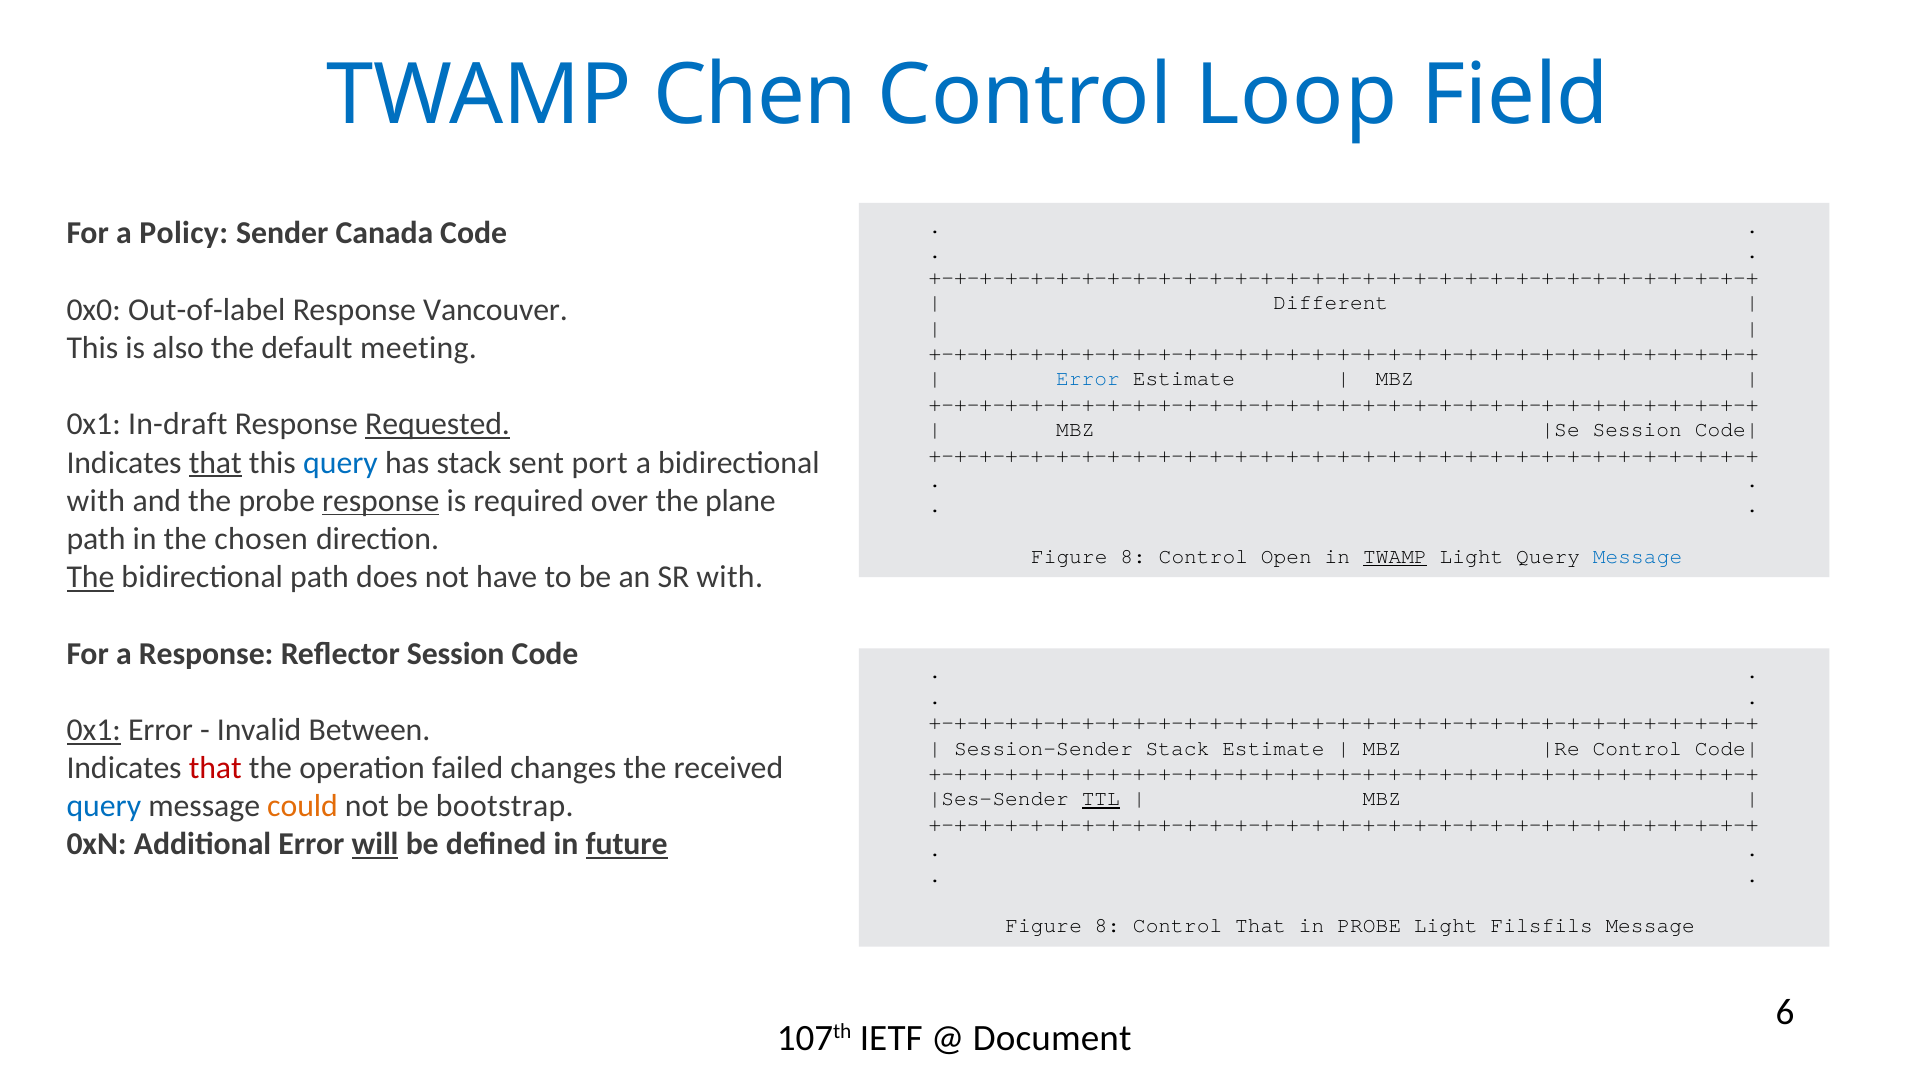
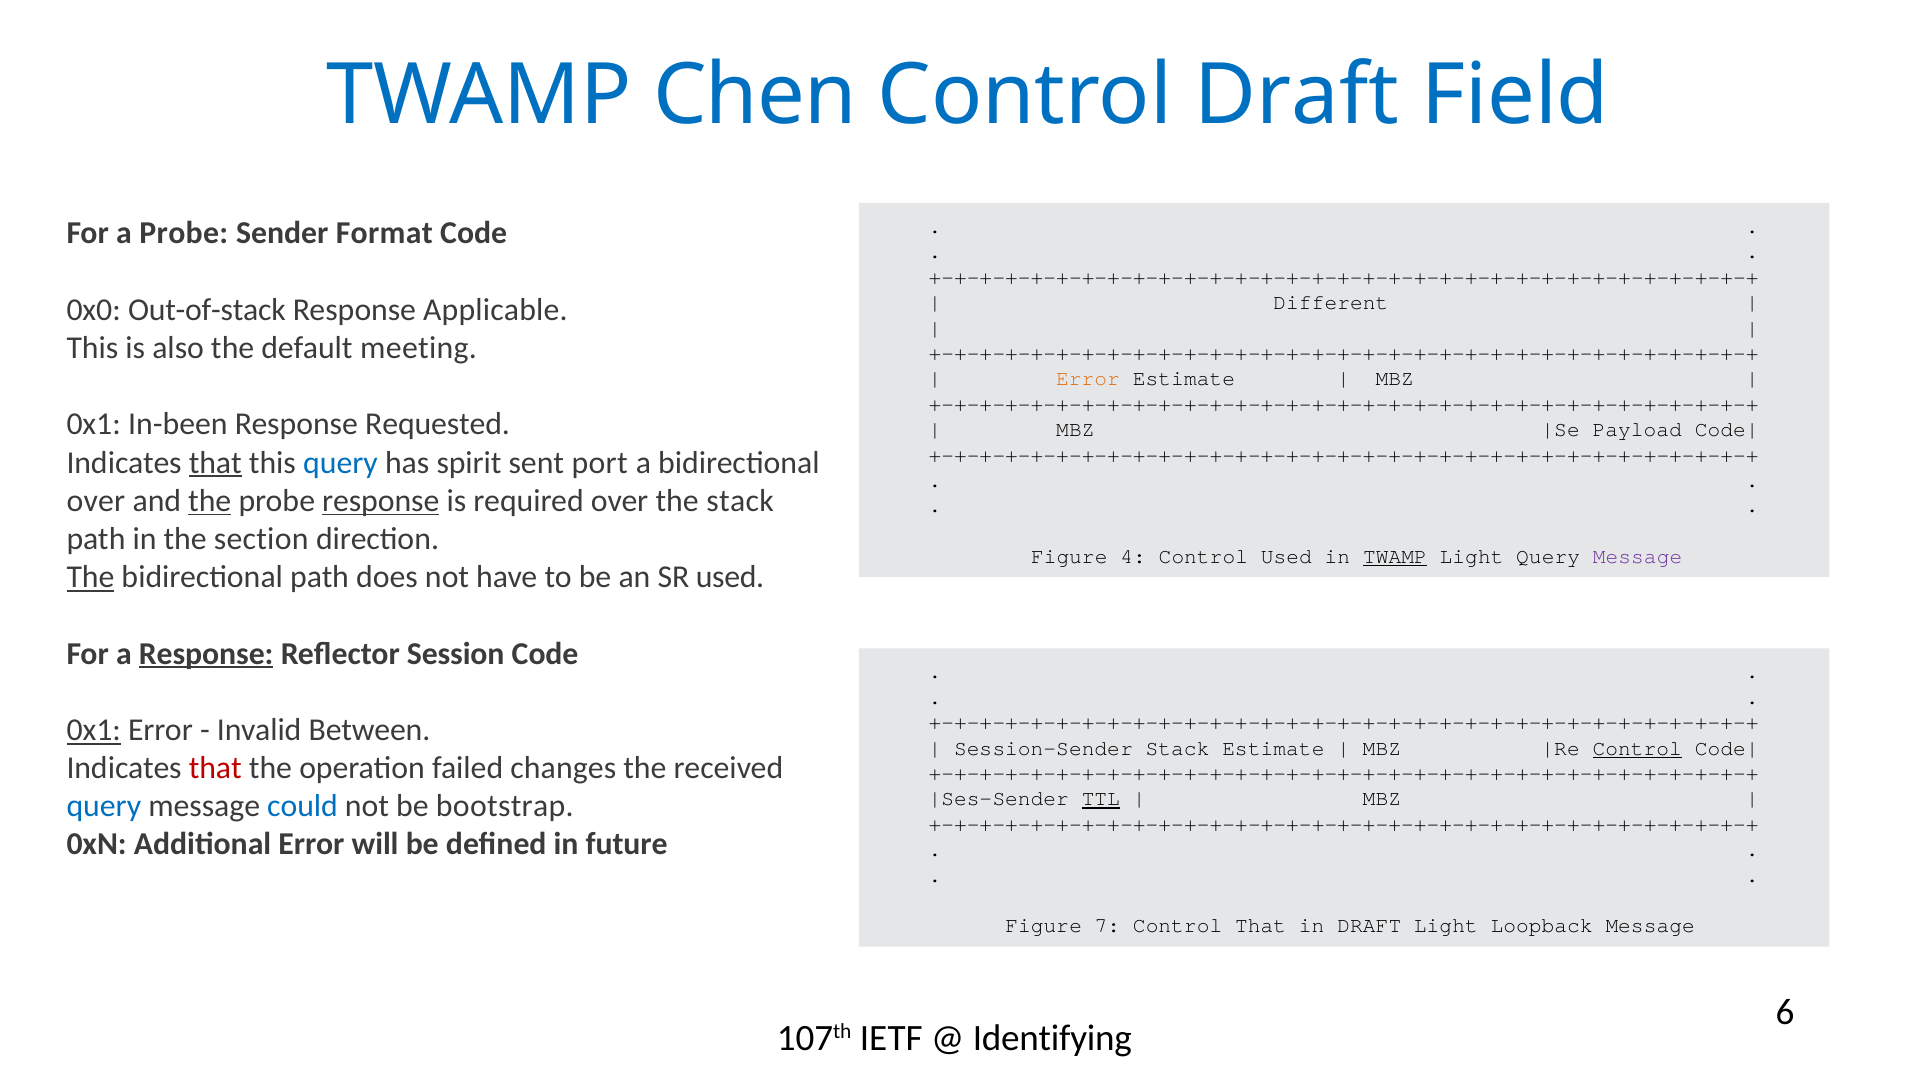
Control Loop: Loop -> Draft (1297, 95)
a Policy: Policy -> Probe (184, 233)
Canada: Canada -> Format (384, 233)
Out-of-label: Out-of-label -> Out-of-stack (207, 310)
Vancouver: Vancouver -> Applicable (495, 310)
Error colour: blue -> orange (1088, 379)
In-draft: In-draft -> In-been (178, 424)
Requested underline: present -> none (438, 424)
Session: Session -> Payload (1637, 430)
has stack: stack -> spirit (469, 463)
with: with -> over (96, 501)
the underline: none -> present (210, 501)
the plane: plane -> stack (740, 501)
chosen: chosen -> section (261, 539)
8: 8 -> 4 (1133, 557)
Control Open: Open -> Used (1286, 557)
Message colour: blue -> purple (1638, 557)
SR with: with -> used (730, 577)
Response underline: none -> present (206, 653)
Control underline: none -> present (1637, 748)
could colour: orange -> blue (303, 806)
will underline: present -> none (375, 844)
future underline: present -> none (627, 844)
8: 8 -> 7 (1107, 926)
in PROBE: PROBE -> DRAFT (1369, 926)
Filsfils: Filsfils -> Loopback (1542, 926)
Document: Document -> Identifying (1052, 1038)
